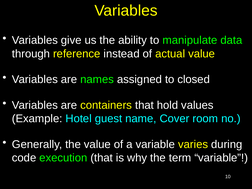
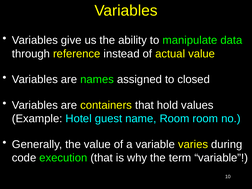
name Cover: Cover -> Room (175, 119)
